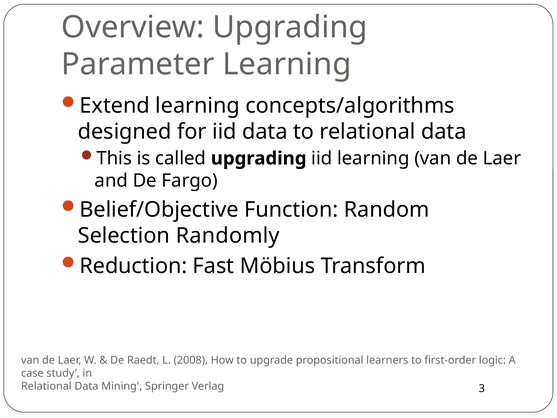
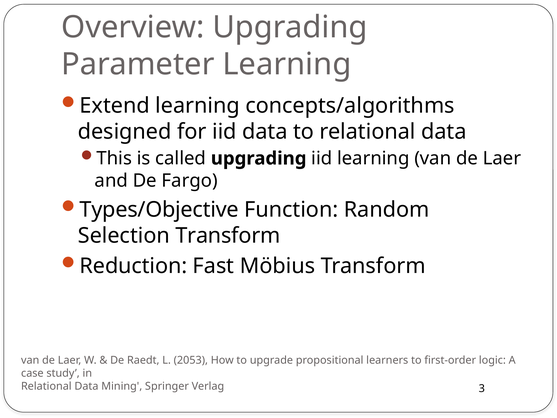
Belief/Objective: Belief/Objective -> Types/Objective (159, 209)
Selection Randomly: Randomly -> Transform (228, 235)
2008: 2008 -> 2053 (191, 360)
